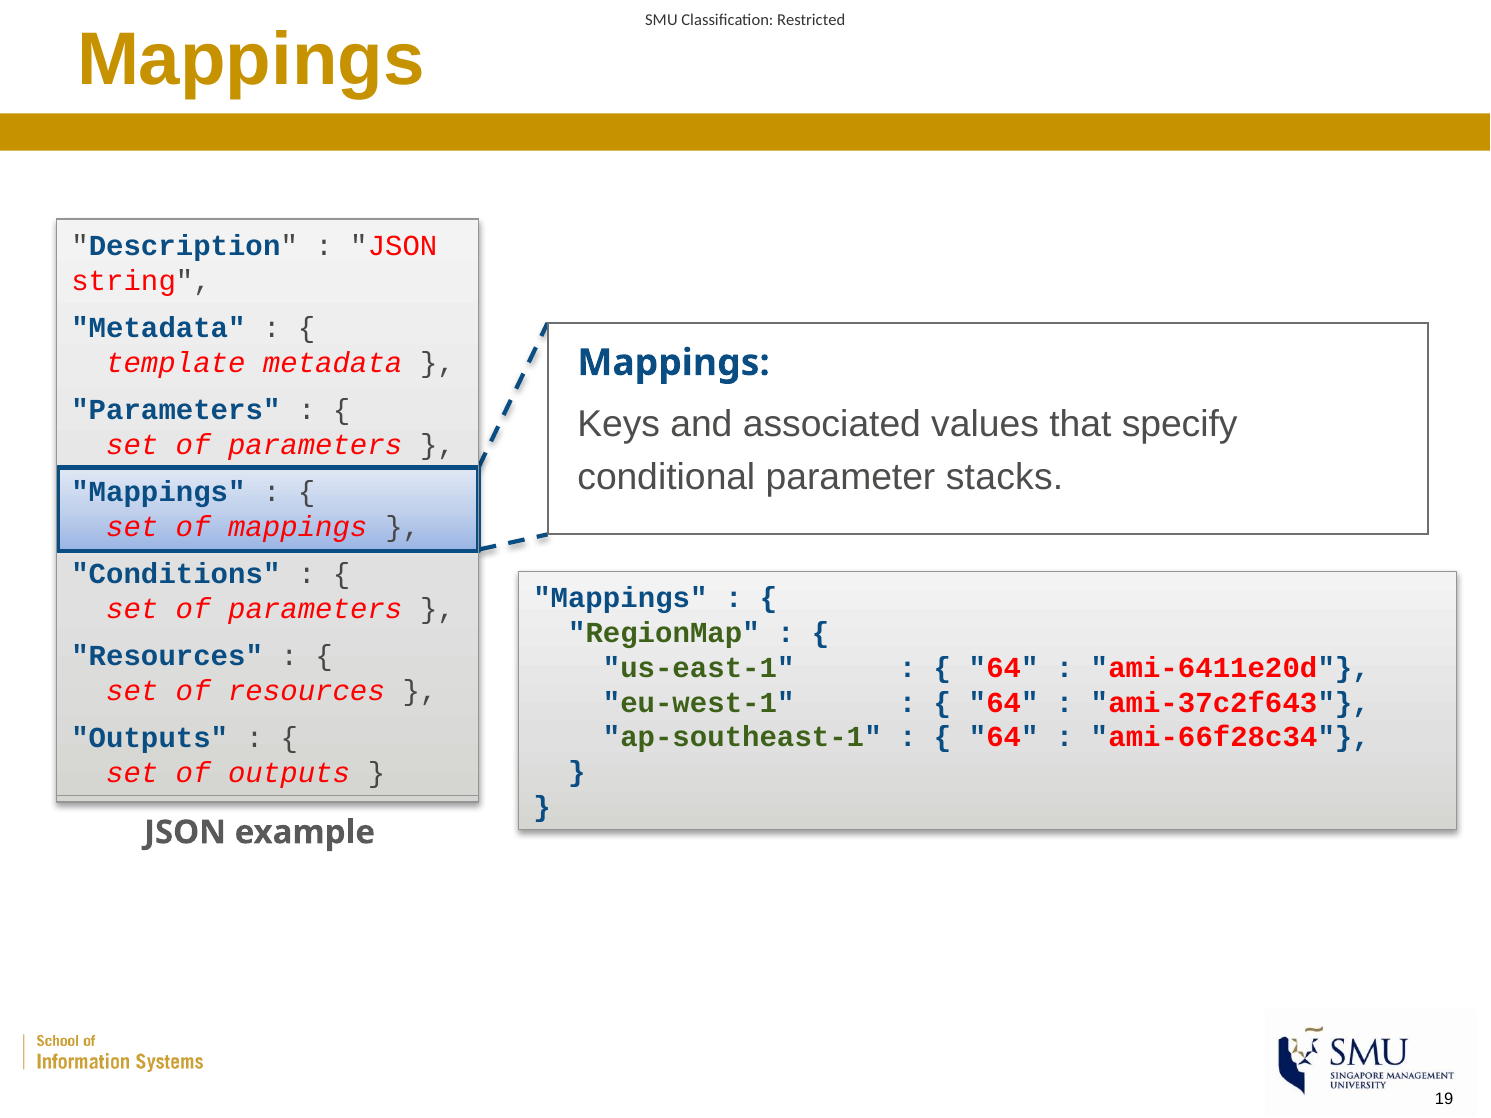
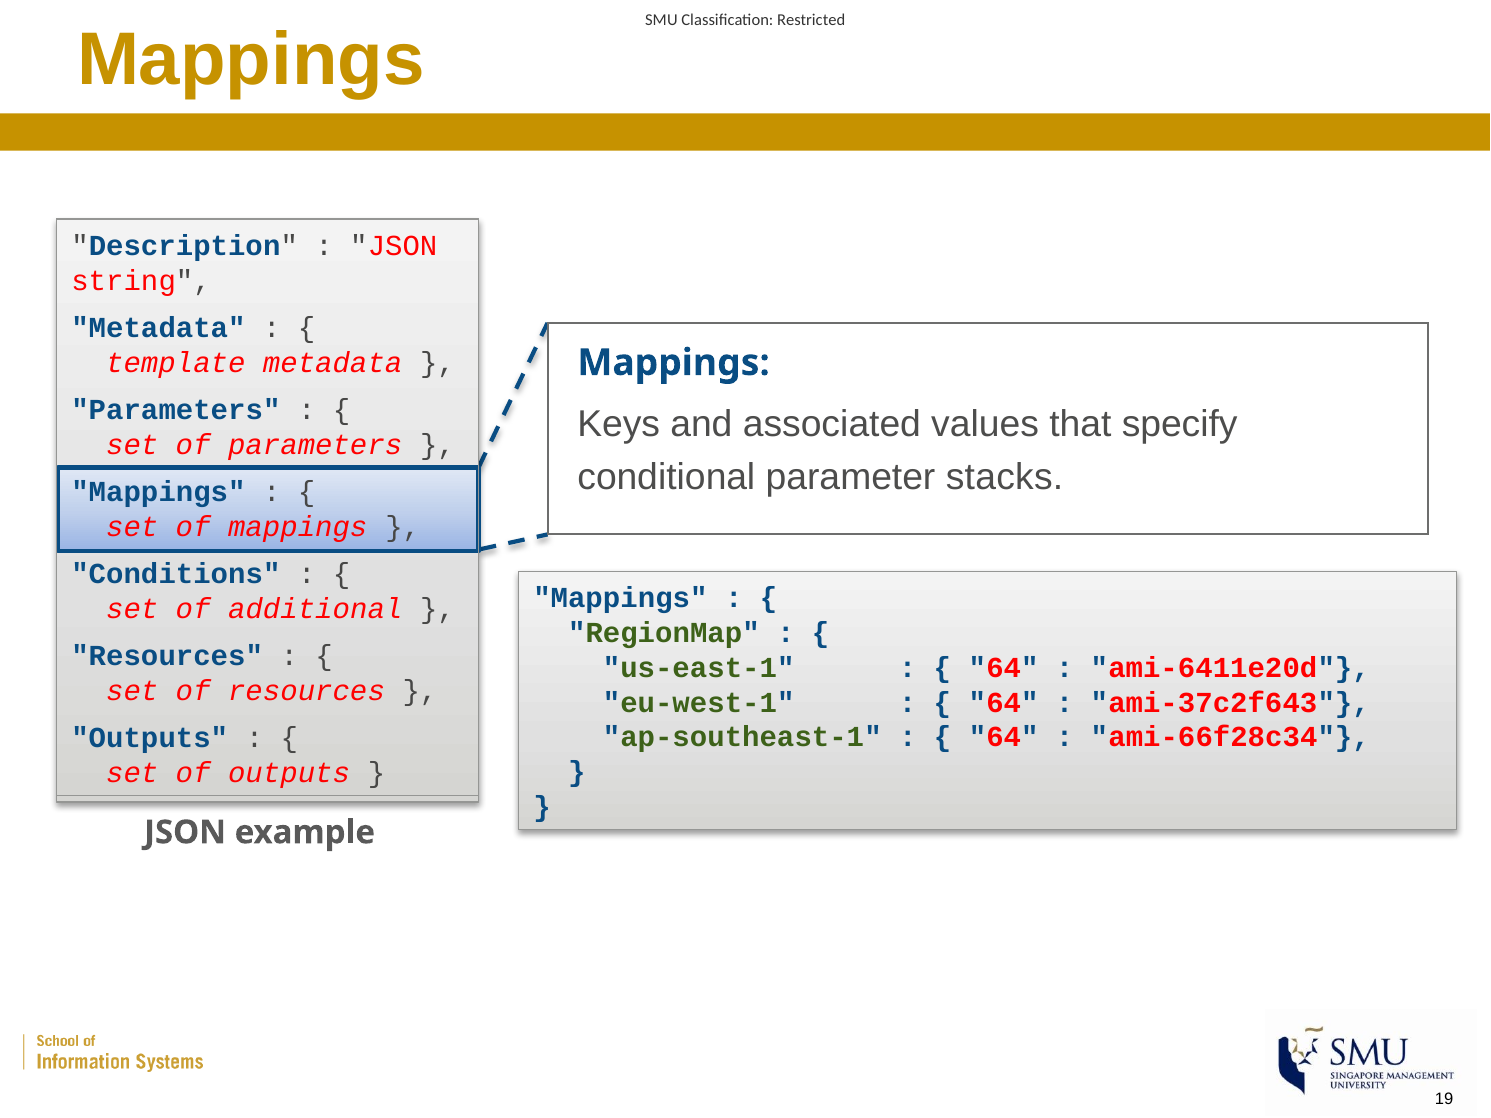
parameters: parameters -> additional (315, 609)
